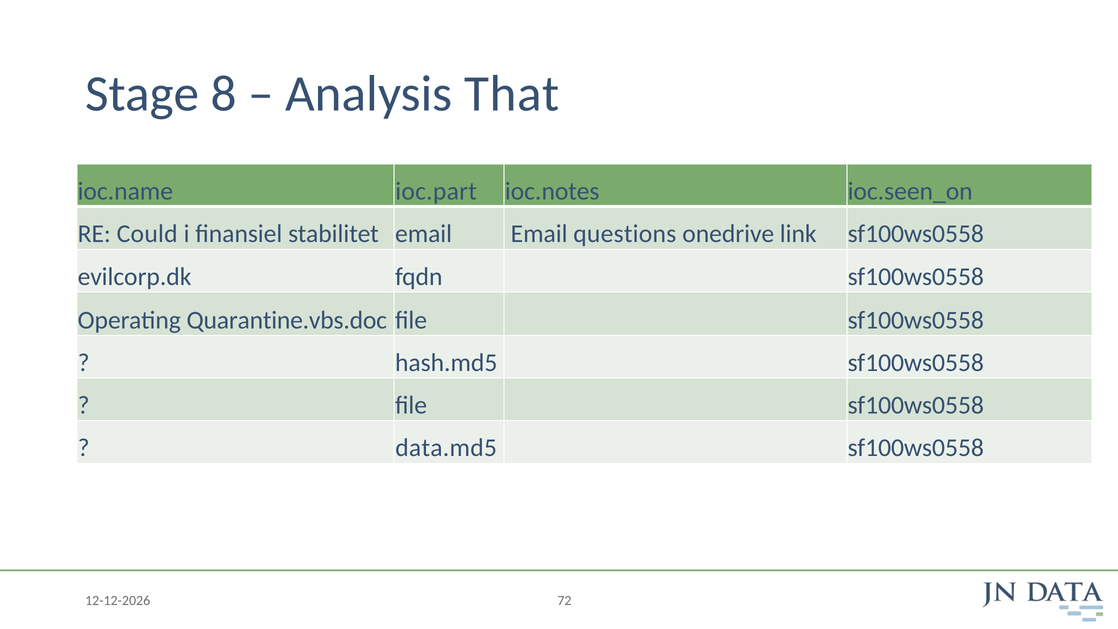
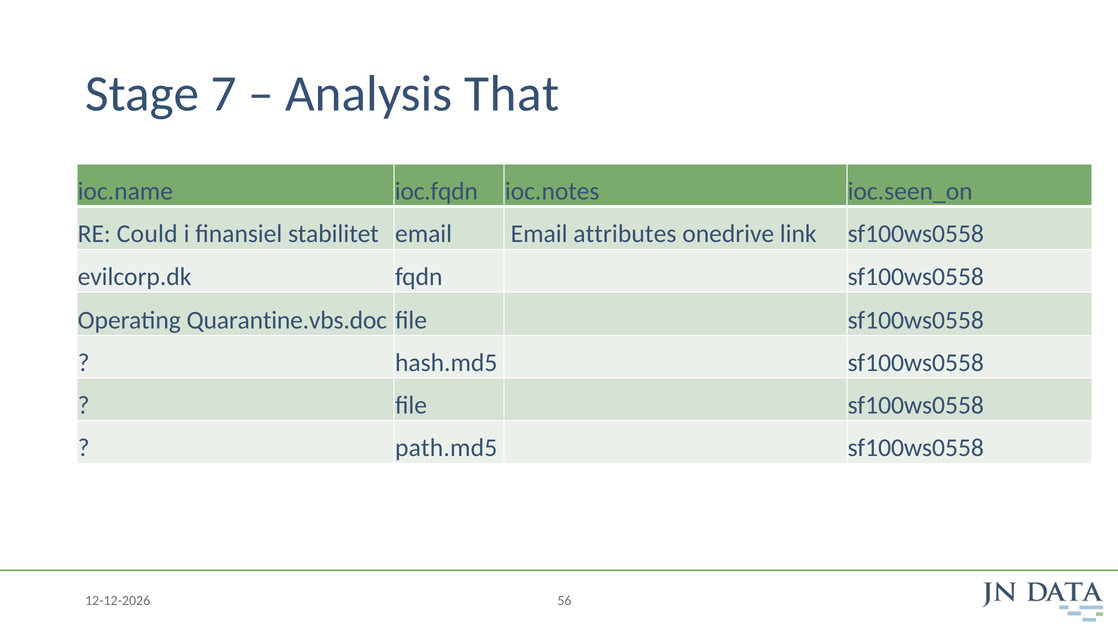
8: 8 -> 7 (224, 94)
ioc.part: ioc.part -> ioc.fqdn (436, 191)
questions: questions -> attributes (625, 234)
data.md5: data.md5 -> path.md5 (446, 448)
72: 72 -> 56 (564, 600)
